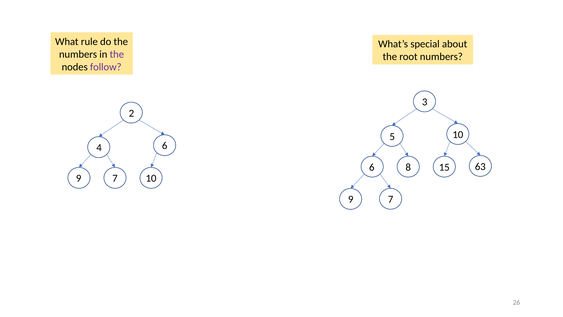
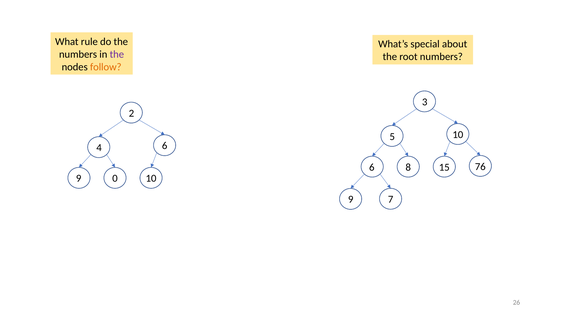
follow colour: purple -> orange (106, 67)
63: 63 -> 76 (480, 166)
9 7: 7 -> 0 (115, 178)
